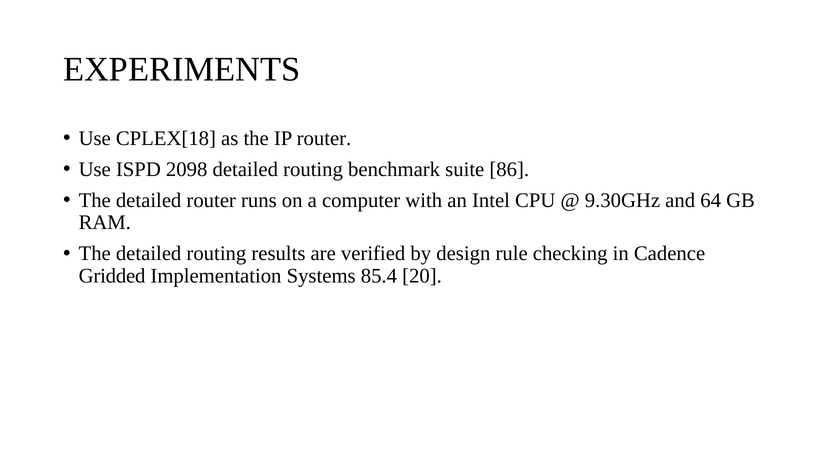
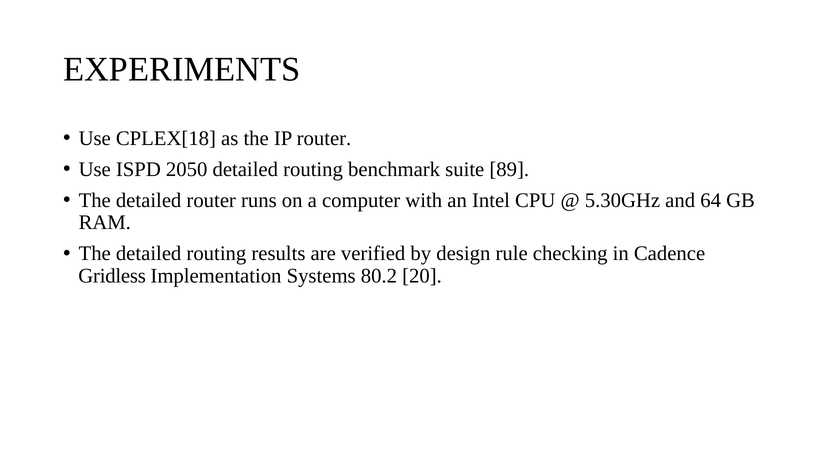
2098: 2098 -> 2050 (187, 169)
86: 86 -> 89 (509, 169)
9.30GHz: 9.30GHz -> 5.30GHz (622, 200)
Gridded: Gridded -> Gridless (112, 276)
85.4: 85.4 -> 80.2 (379, 276)
